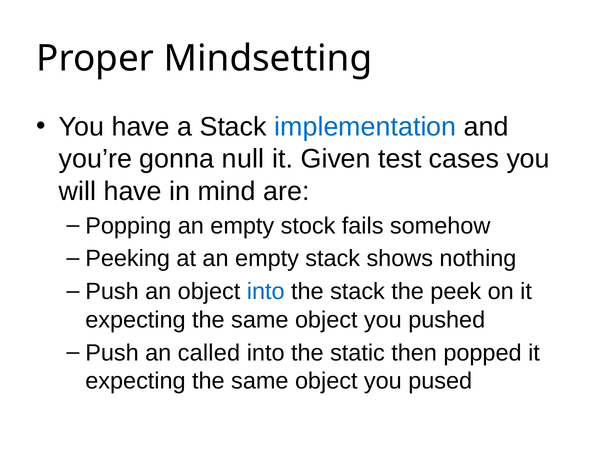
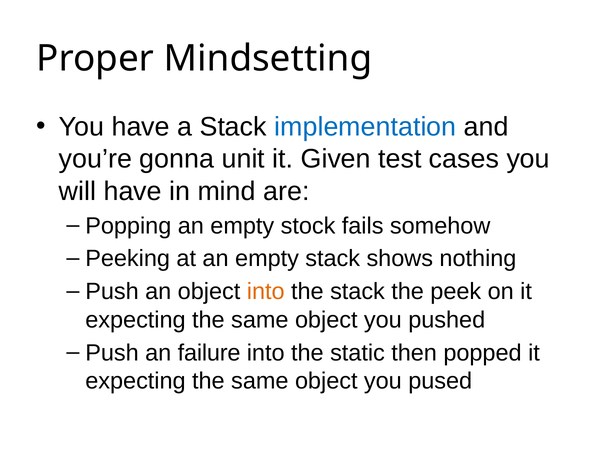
null: null -> unit (243, 159)
into colour: blue -> orange (266, 292)
called: called -> failure (209, 353)
